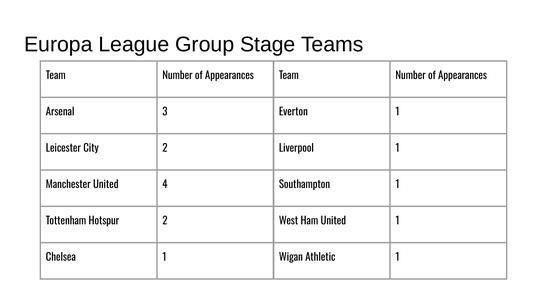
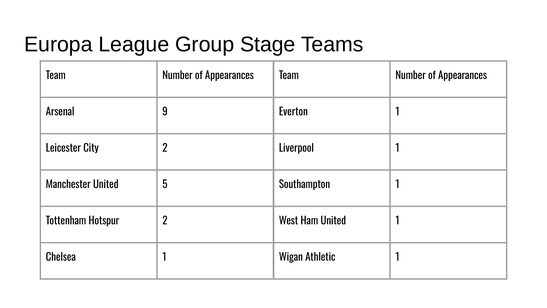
3: 3 -> 9 (165, 112)
4: 4 -> 5 (165, 185)
